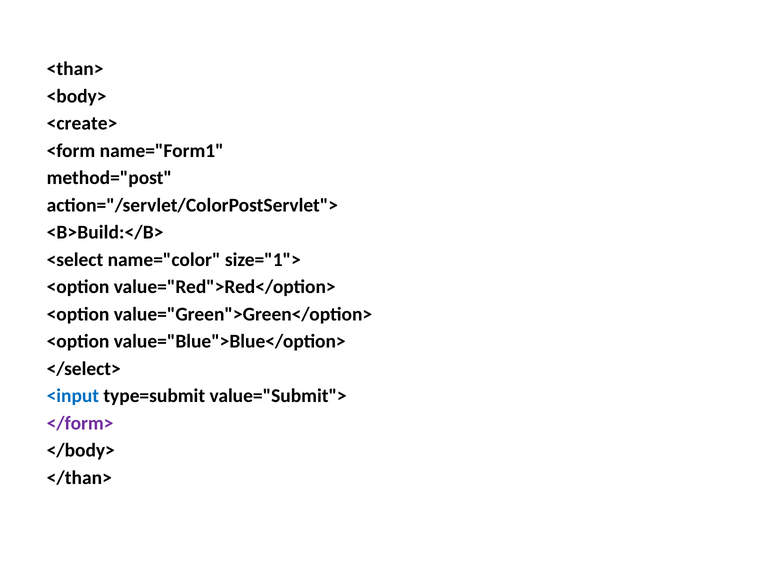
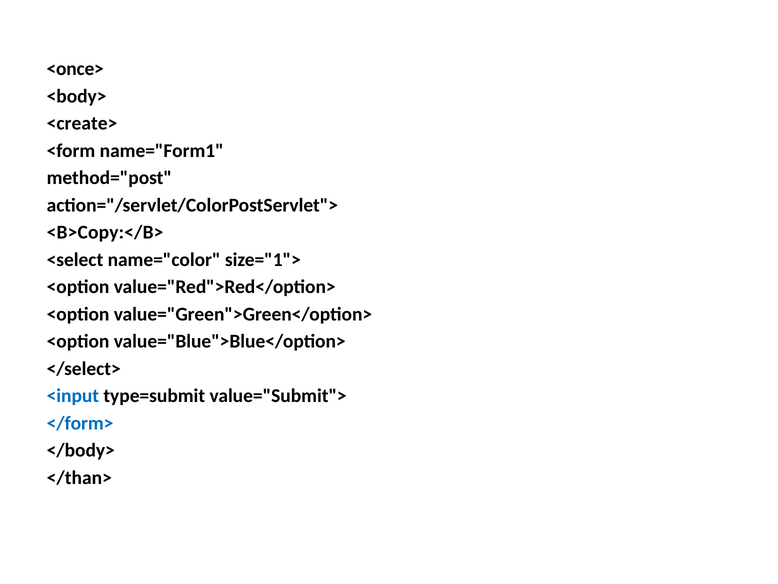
<than>: <than> -> <once> (75, 69)
<B>Build:</B>: <B>Build:</B> -> <B>Copy:</B> (105, 232)
</form> colour: purple -> blue (80, 423)
